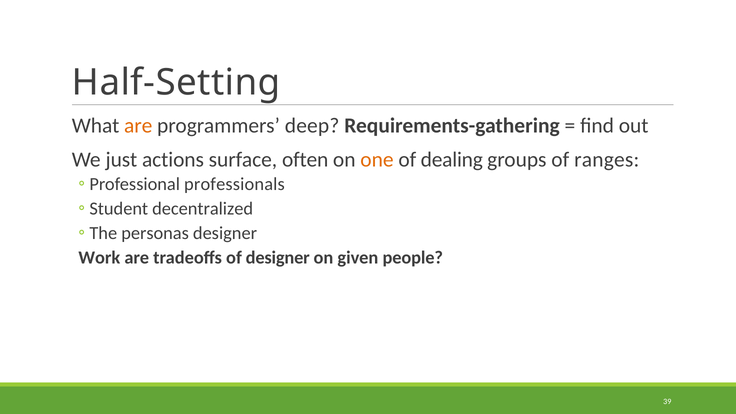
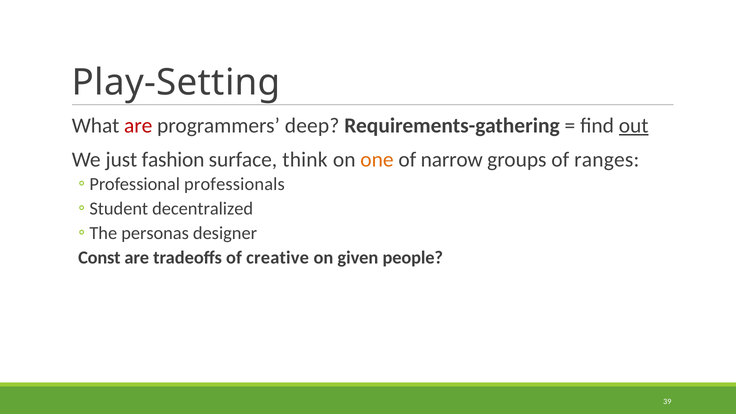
Half-Setting: Half-Setting -> Play-Setting (176, 82)
are colour: orange -> red (138, 126)
out underline: none -> present (634, 126)
actions: actions -> fashion (173, 160)
often: often -> think (305, 160)
dealing: dealing -> narrow (452, 160)
Work: Work -> Const (99, 258)
of designer: designer -> creative (278, 258)
